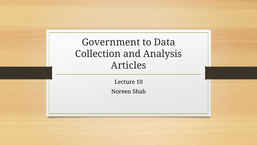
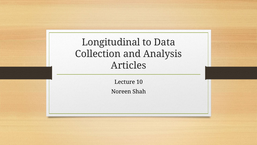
Government: Government -> Longitudinal (111, 42)
